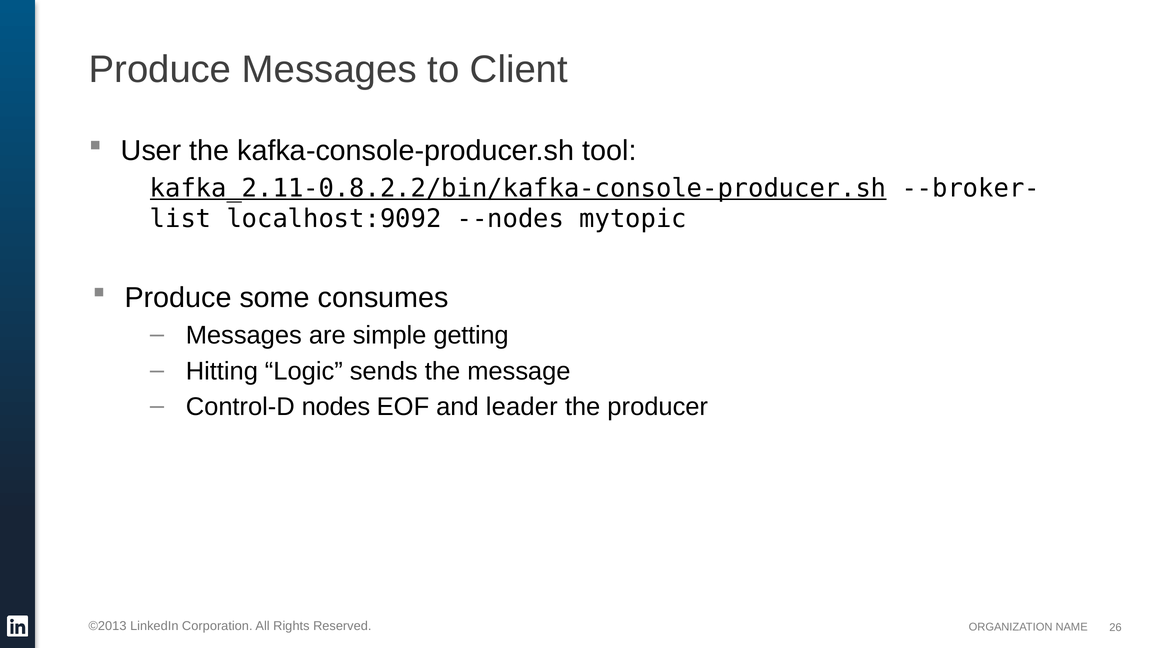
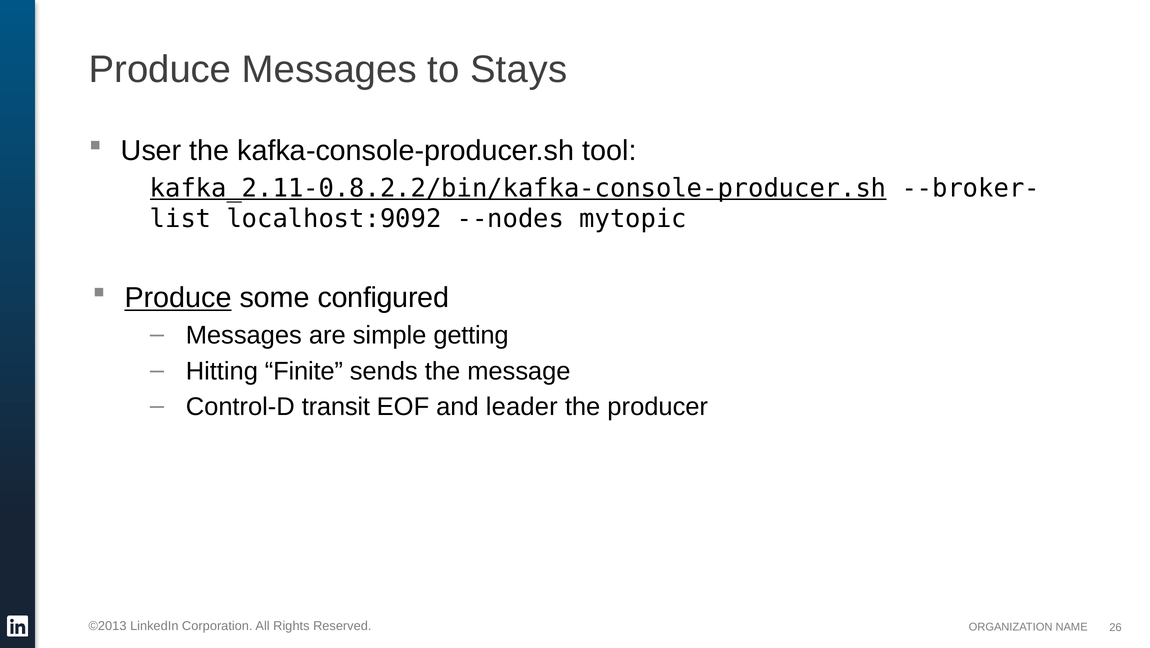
Client: Client -> Stays (519, 69)
Produce underline: none -> present (178, 298)
consumes: consumes -> configured (383, 298)
Logic: Logic -> Finite (304, 371)
nodes: nodes -> transit (336, 407)
